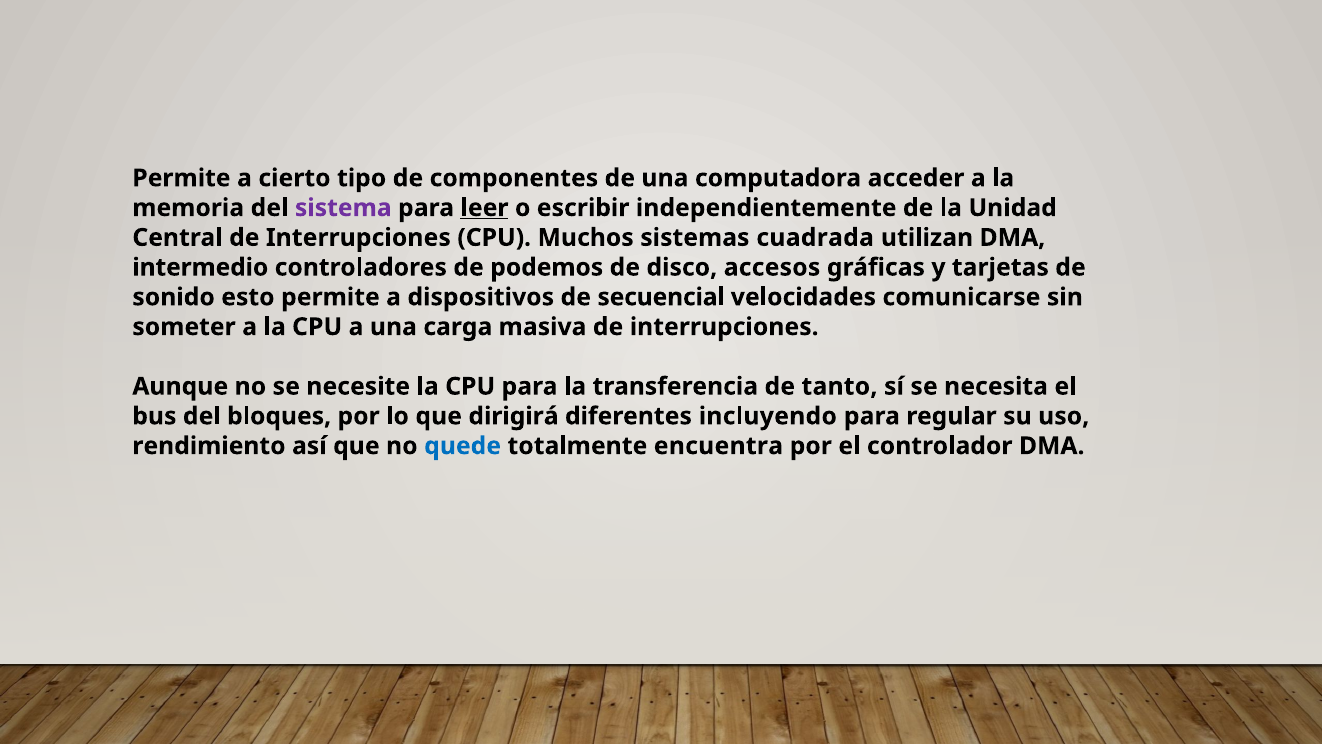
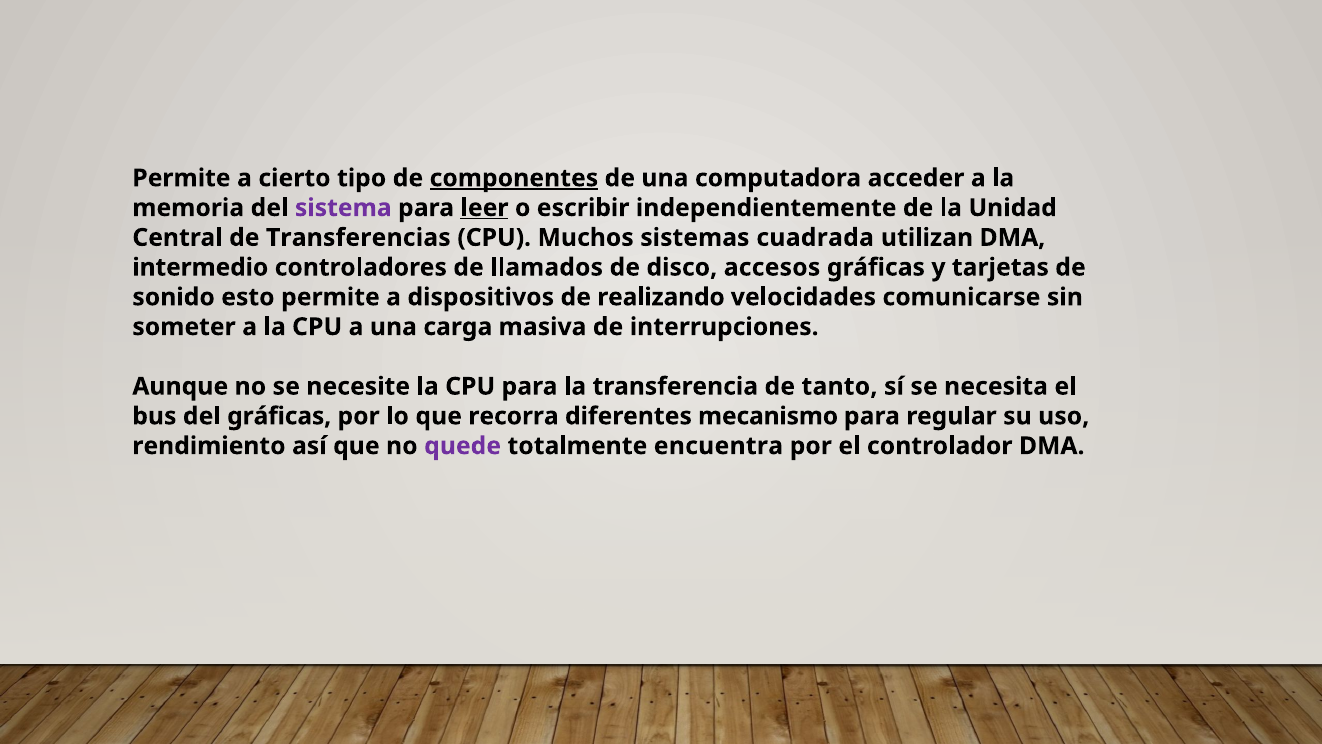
componentes underline: none -> present (514, 178)
Central de Interrupciones: Interrupciones -> Transferencias (358, 238)
podemos: podemos -> llamados (547, 267)
secuencial: secuencial -> realizando (661, 297)
del bloques: bloques -> gráficas (279, 416)
dirigirá: dirigirá -> recorra (514, 416)
incluyendo: incluyendo -> mecanismo (768, 416)
quede colour: blue -> purple (463, 446)
